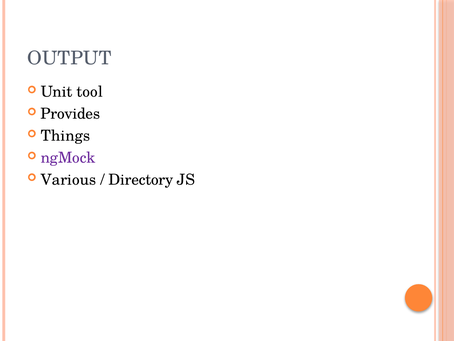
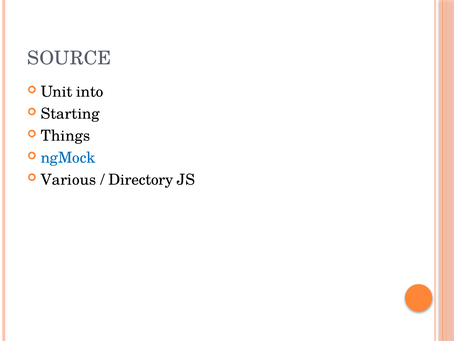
OUTPUT: OUTPUT -> SOURCE (69, 58)
tool: tool -> into (90, 92)
Provides: Provides -> Starting (70, 114)
ngMock colour: purple -> blue (68, 158)
